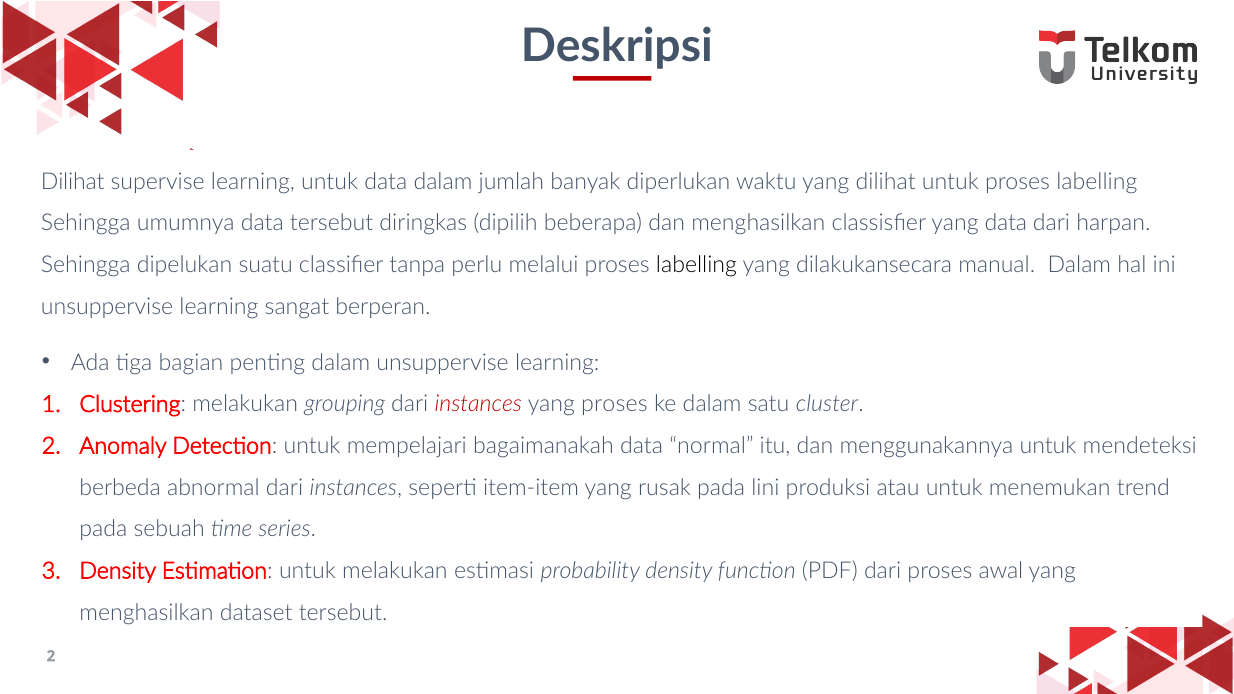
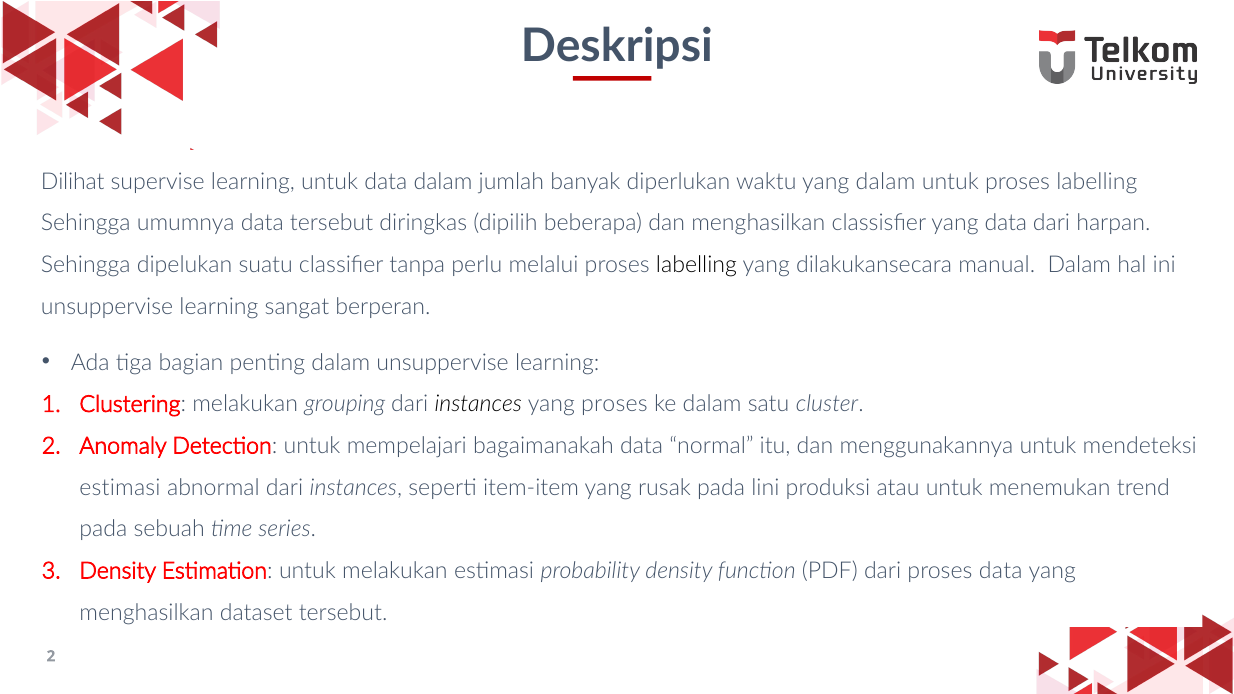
yang dilihat: dilihat -> dalam (886, 182)
instances colour: red -> black (478, 404)
berbeda: berbeda -> estimasi (120, 488)
proses awal: awal -> data (1001, 571)
